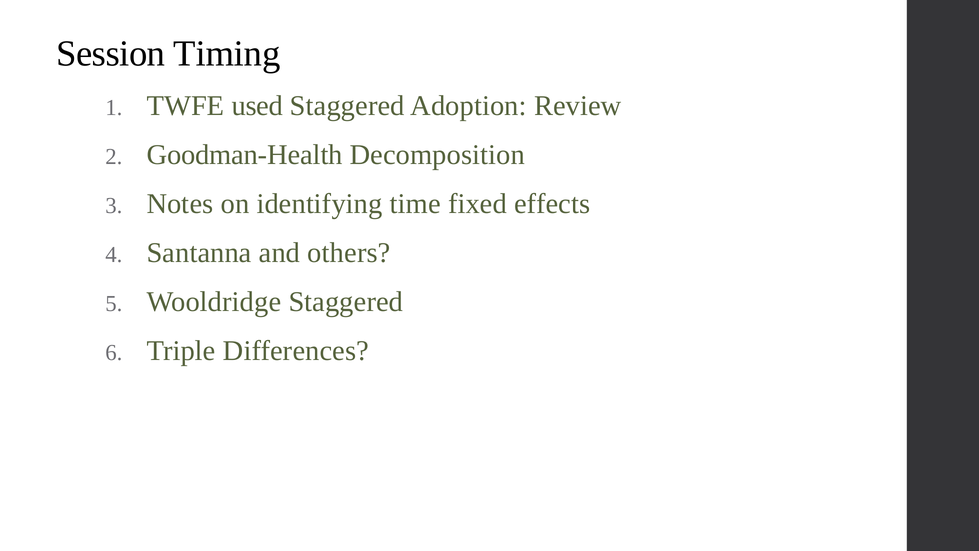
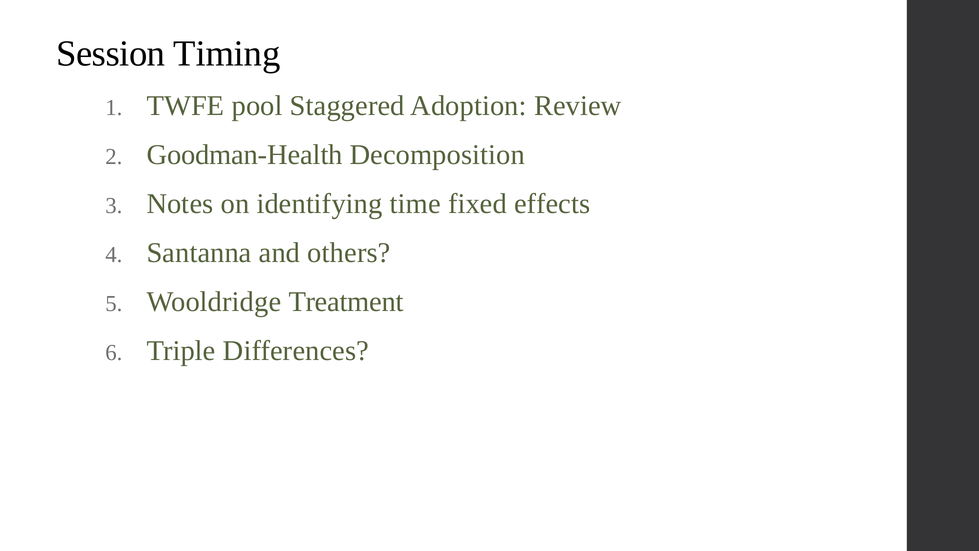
used: used -> pool (257, 106)
Wooldridge Staggered: Staggered -> Treatment (346, 302)
